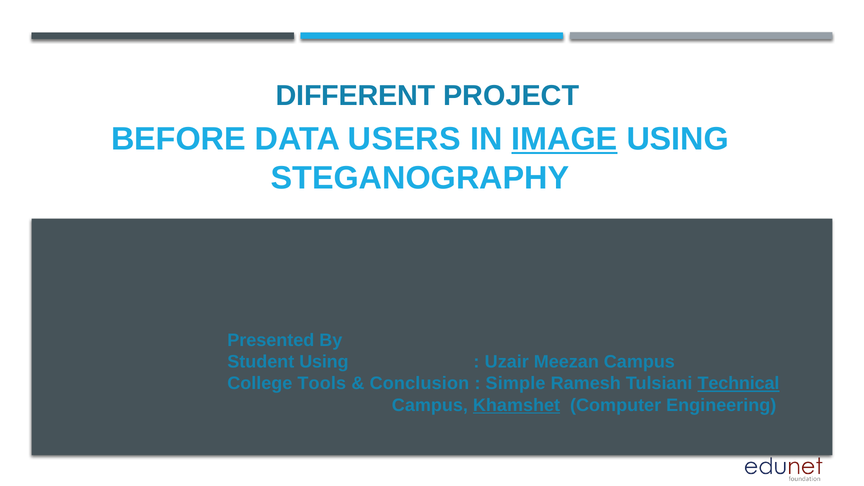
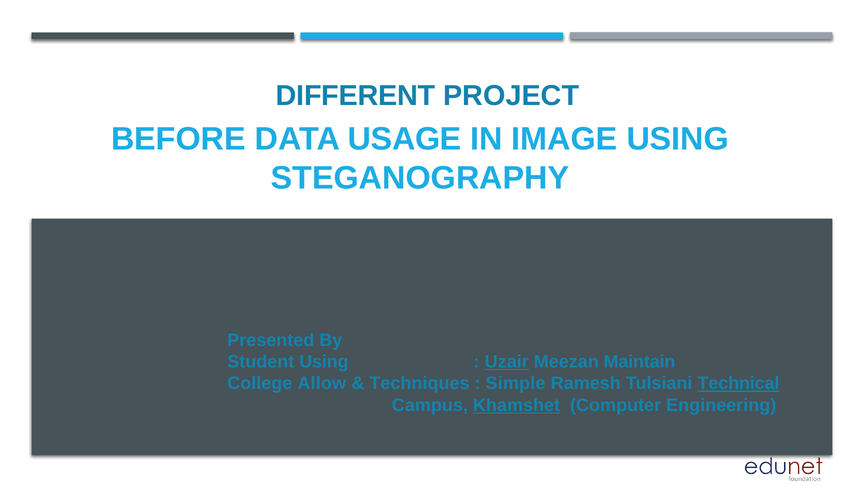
USERS: USERS -> USAGE (405, 139)
IMAGE underline: present -> none (564, 139)
Uzair underline: none -> present (507, 362)
Meezan Campus: Campus -> Maintain (639, 362)
Tools: Tools -> Allow (322, 383)
Conclusion: Conclusion -> Techniques (419, 383)
